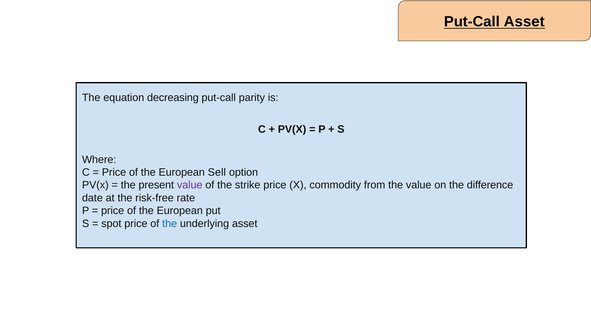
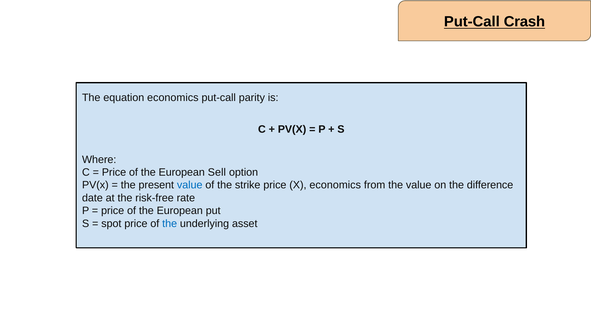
Put-Call Asset: Asset -> Crash (524, 22)
equation decreasing: decreasing -> economics (173, 98)
value colour: purple -> blue (190, 185)
X commodity: commodity -> economics (335, 185)
